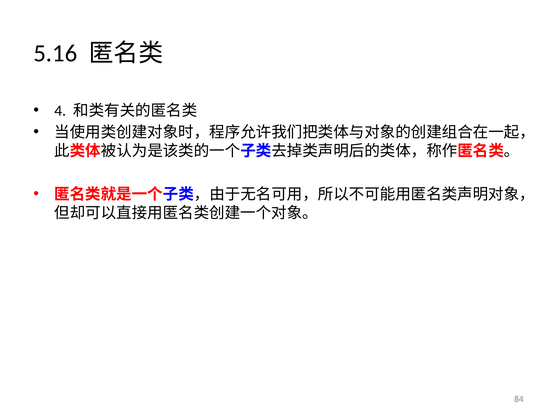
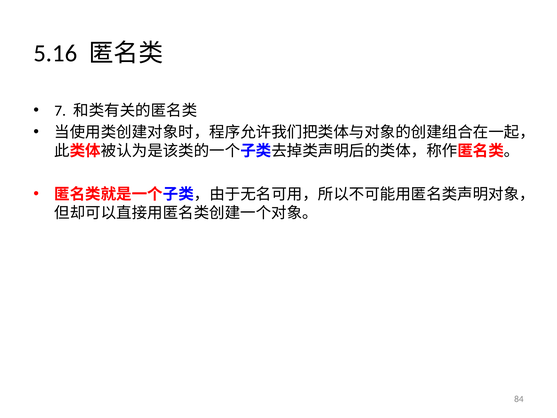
4: 4 -> 7 (60, 111)
